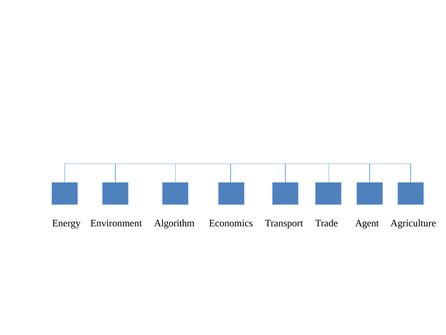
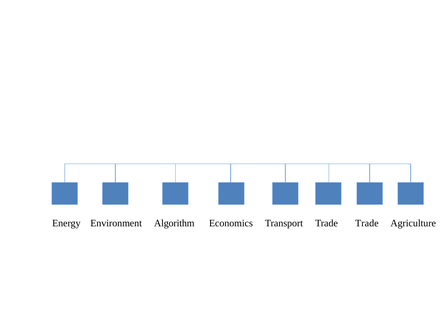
Trade Agent: Agent -> Trade (367, 223)
